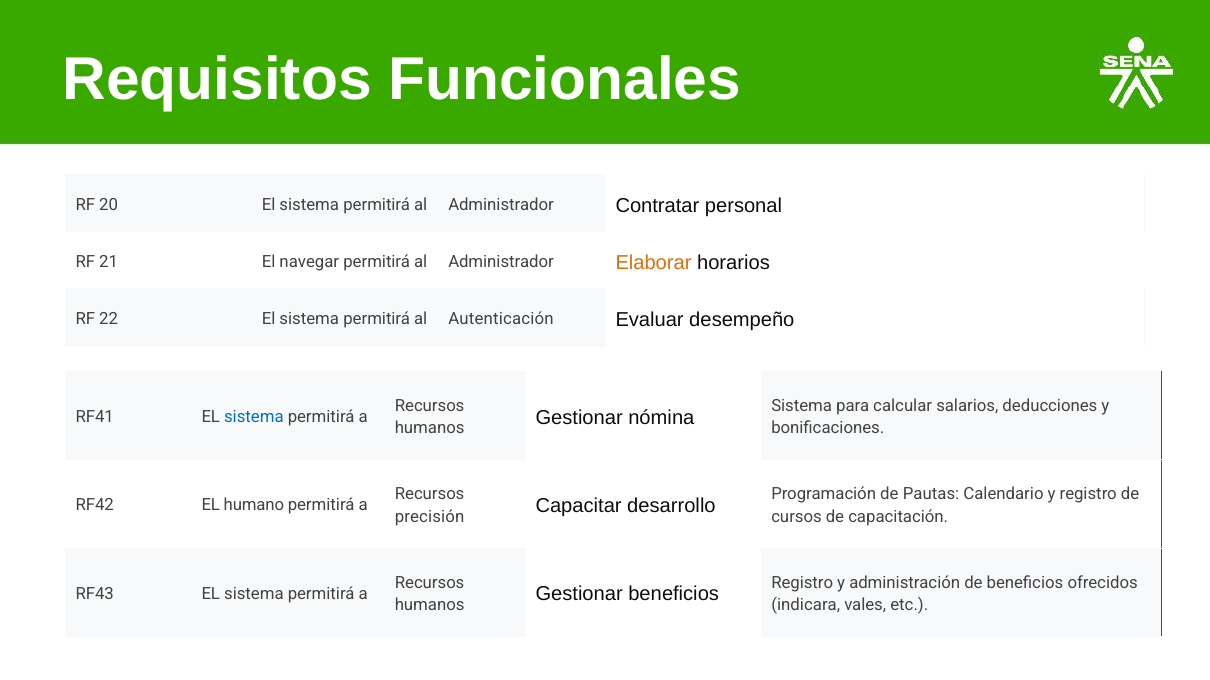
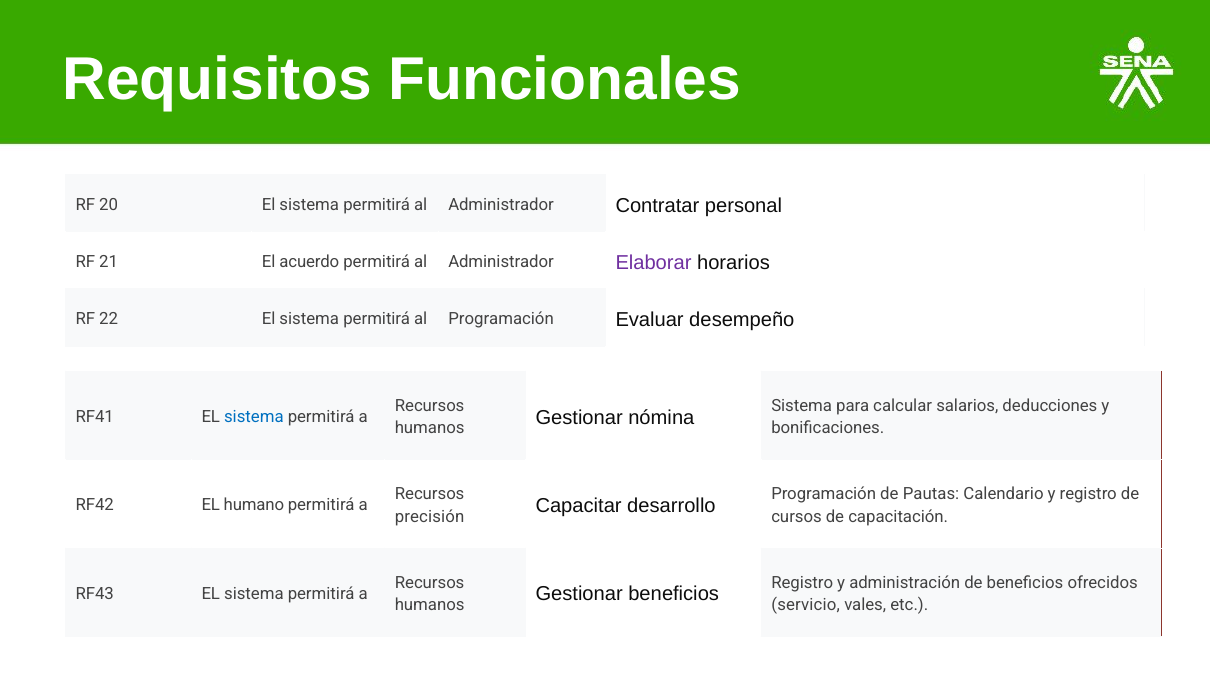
navegar: navegar -> acuerdo (309, 262)
Elaborar colour: orange -> purple (654, 263)
al Autenticación: Autenticación -> Programación (501, 319)
indicara: indicara -> servicio (806, 606)
